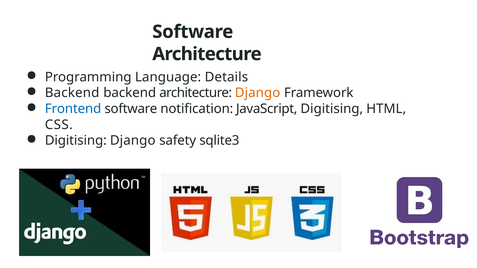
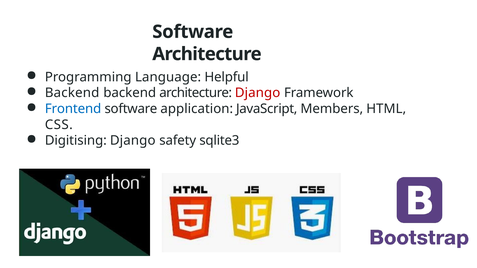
Details: Details -> Helpful (227, 77)
Django colour: orange -> red (258, 93)
notification: notification -> application (197, 109)
JavaScript Digitising: Digitising -> Members (332, 109)
